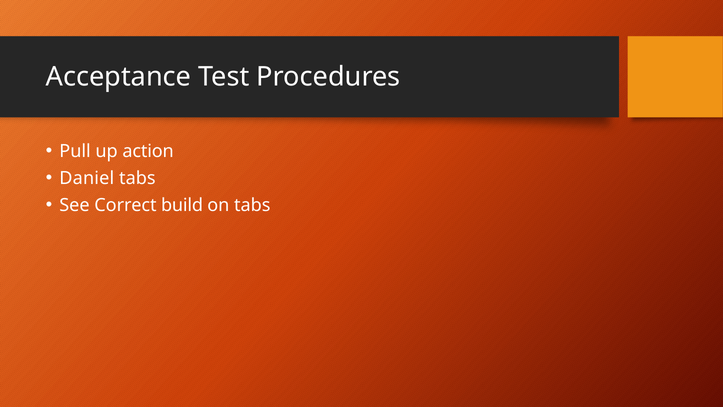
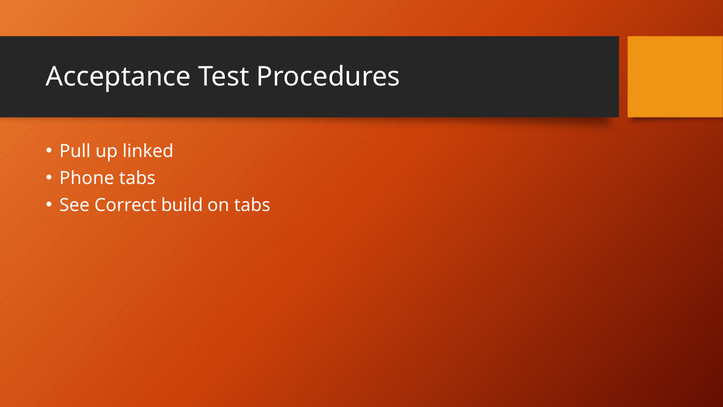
action: action -> linked (148, 151)
Daniel: Daniel -> Phone (87, 178)
